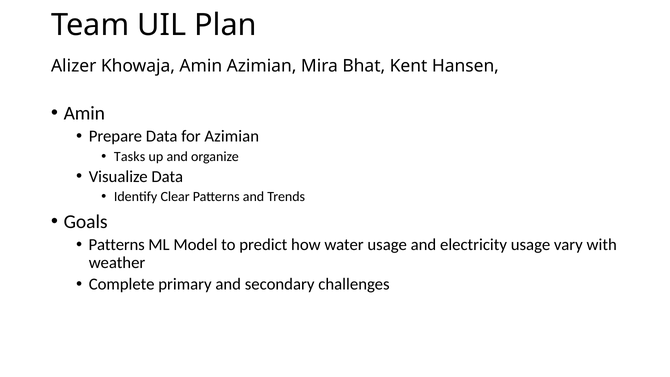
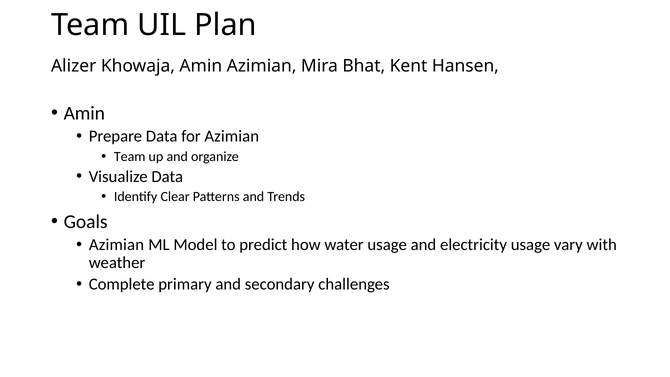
Tasks: Tasks -> Team (130, 156)
Patterns: Patterns -> Azimian (117, 245)
